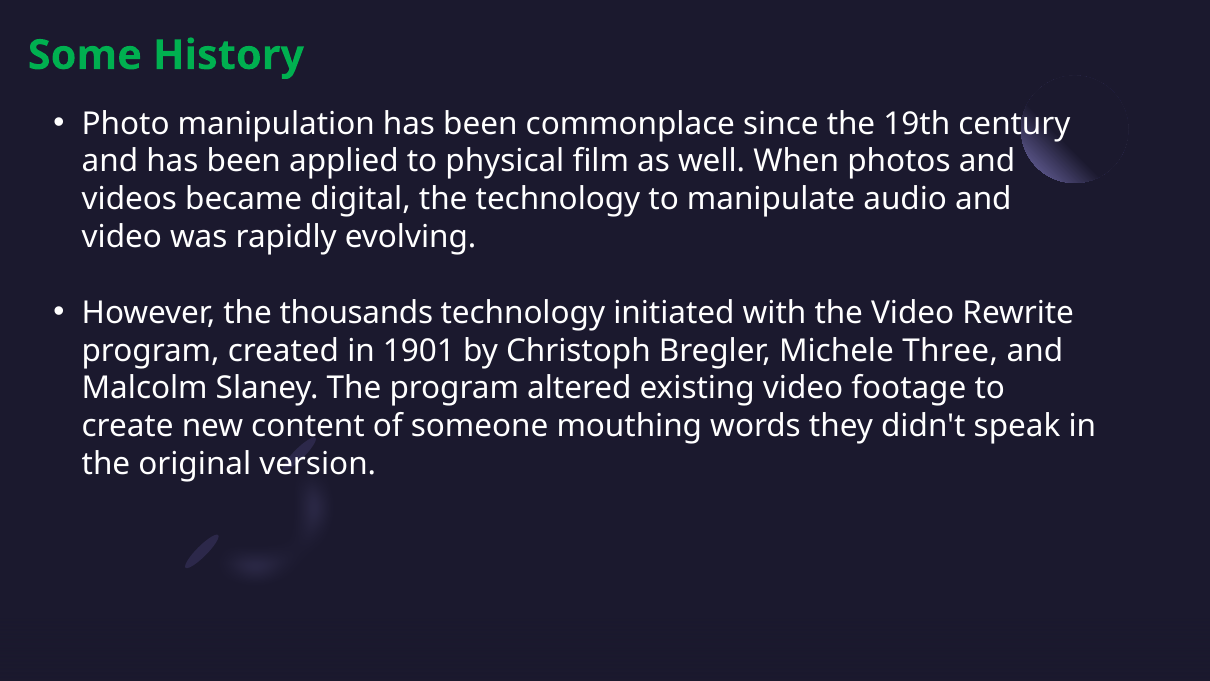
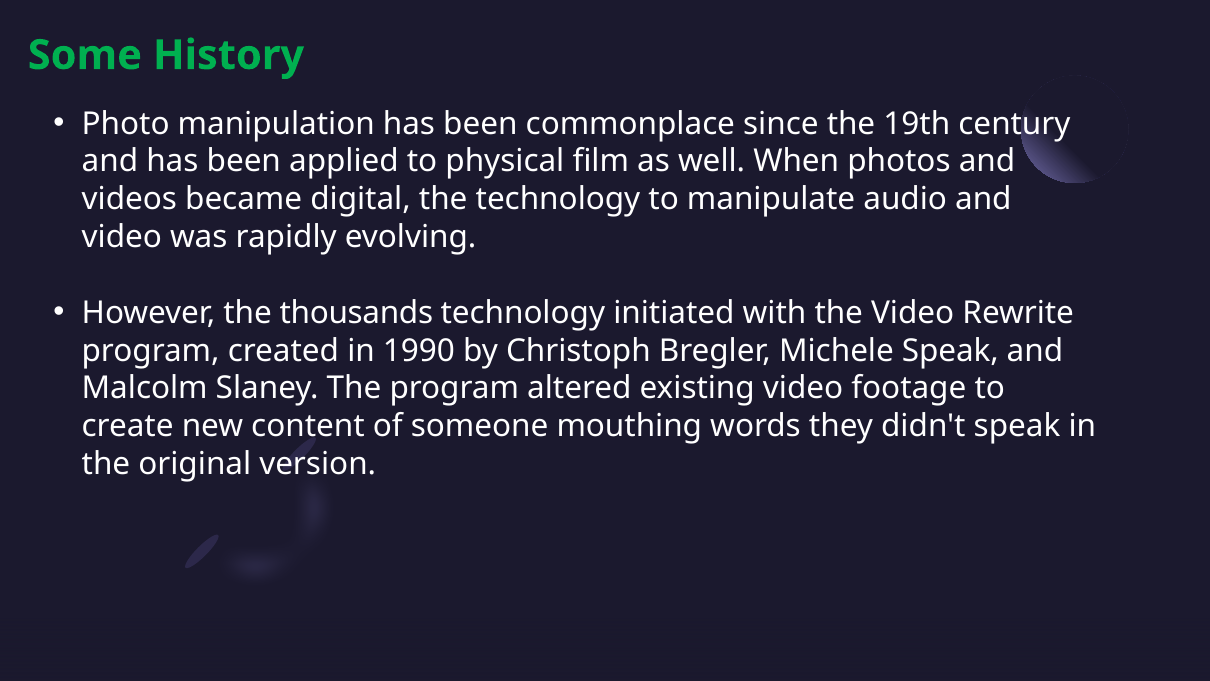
1901: 1901 -> 1990 (419, 350)
Michele Three: Three -> Speak (950, 350)
